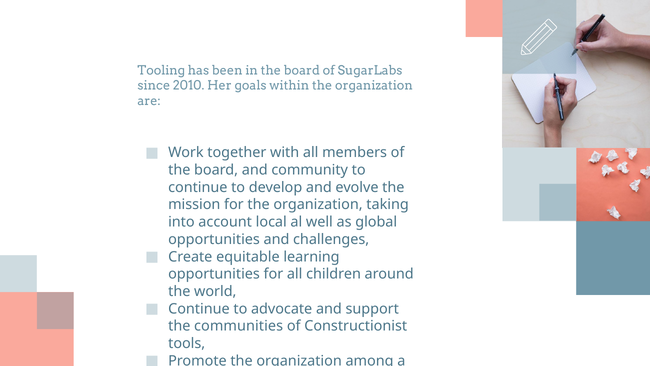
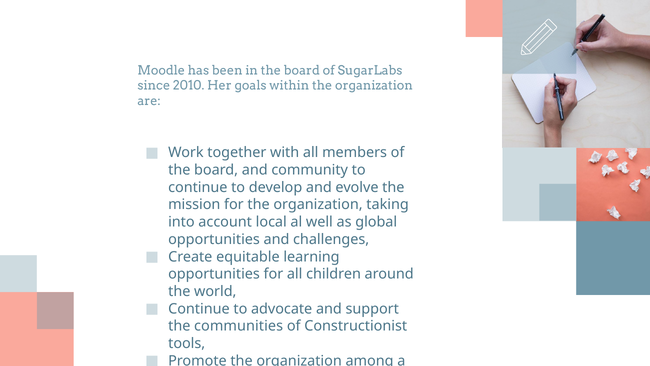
Tooling: Tooling -> Moodle (161, 71)
